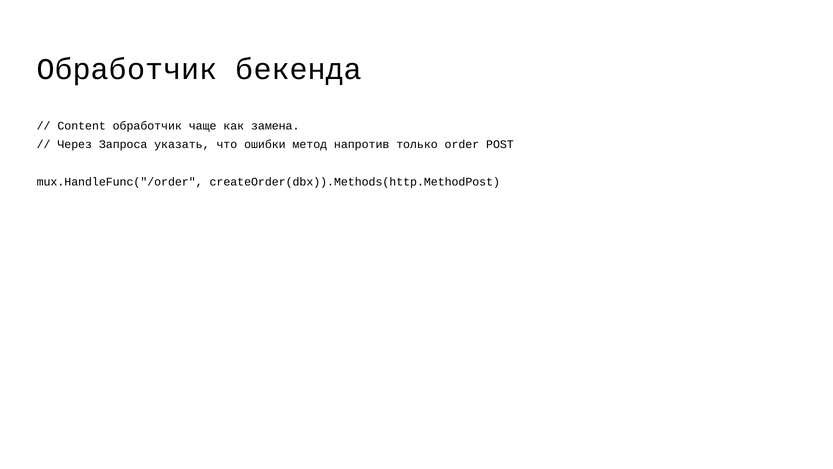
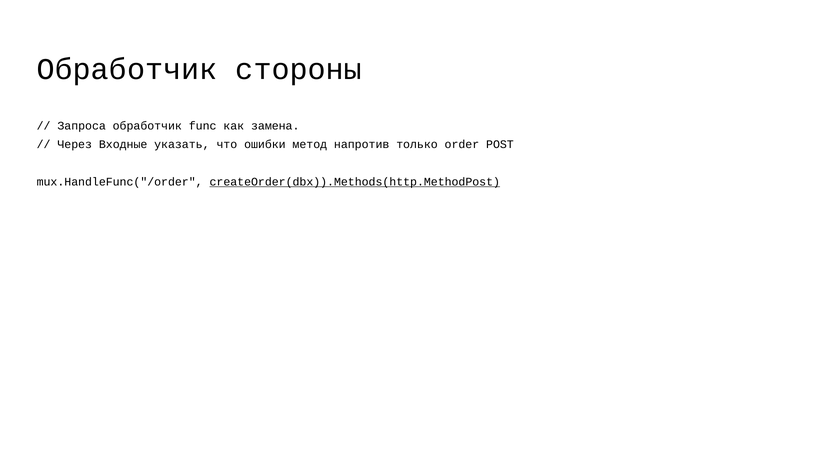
бекенда: бекенда -> стороны (299, 69)
Content: Content -> Запроса (82, 126)
чаще: чаще -> func (203, 126)
Запроса: Запроса -> Входные (123, 144)
createOrder(dbx)).Methods(http.MethodPost underline: none -> present (355, 182)
